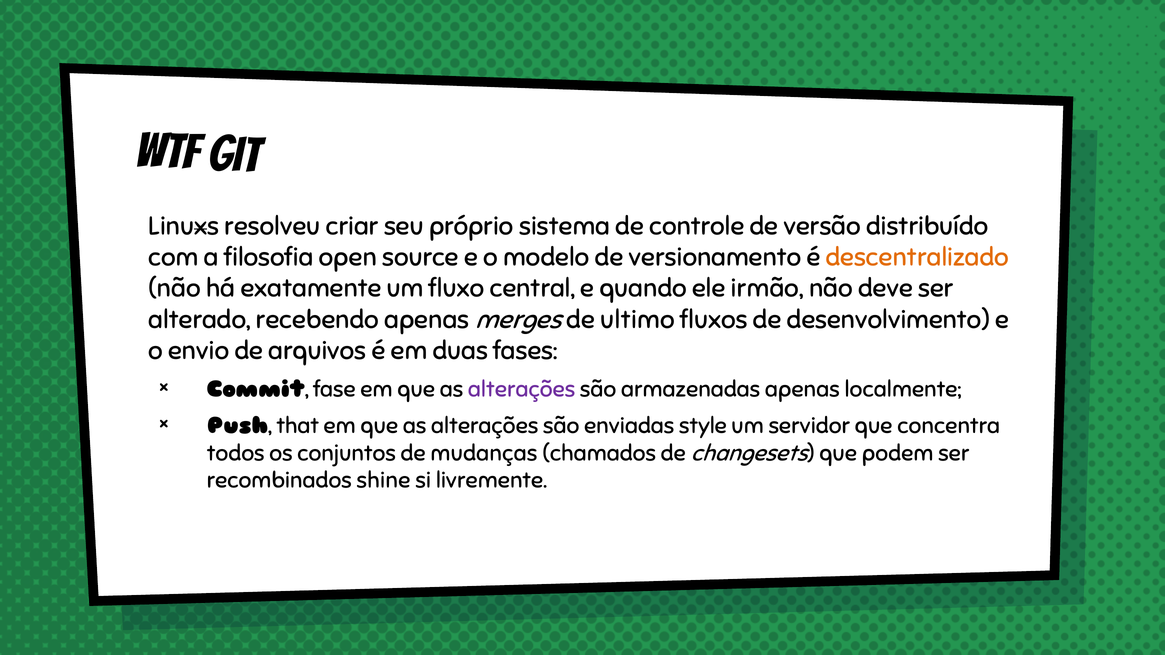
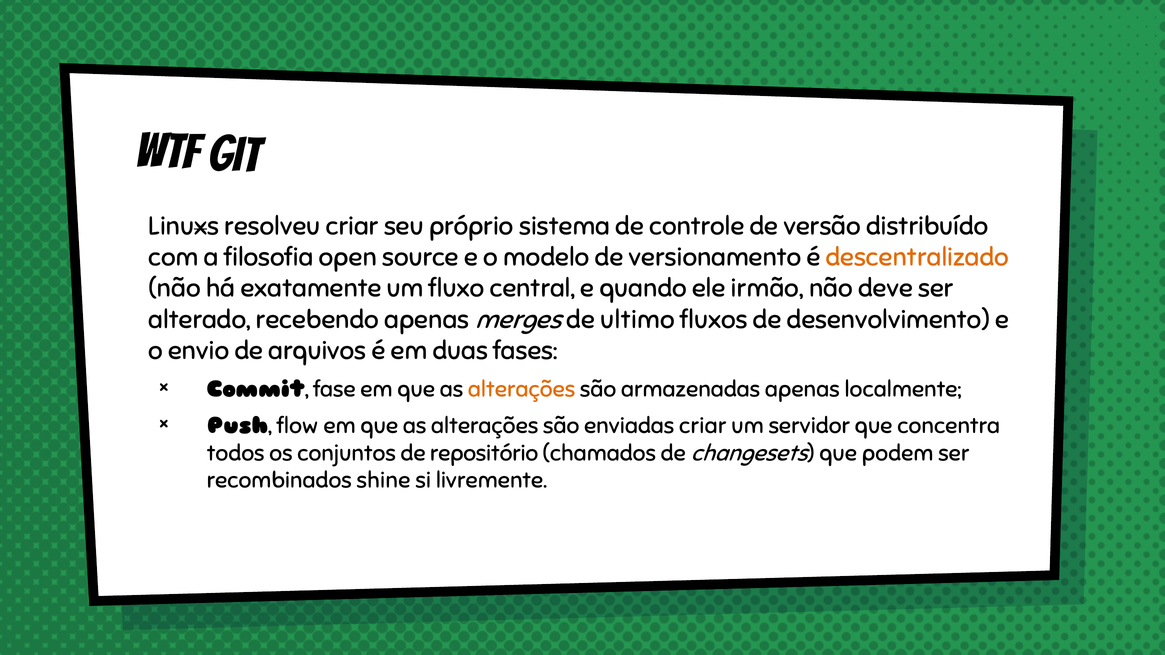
alterações colour: purple -> orange (522, 389)
that: that -> flow (298, 426)
enviadas style: style -> criar (703, 426)
mudanças: mudanças -> repositório (484, 453)
